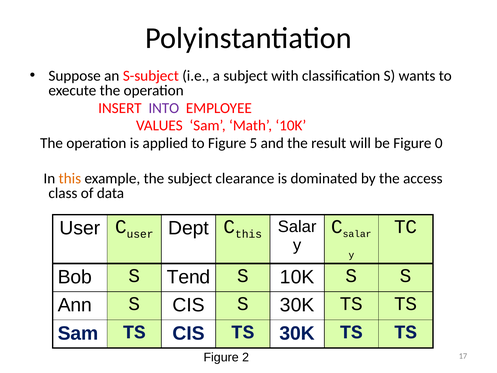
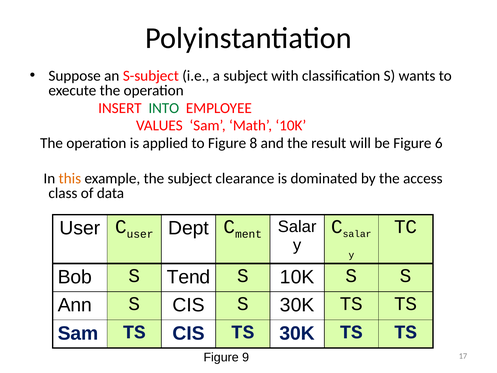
INTO colour: purple -> green (164, 108)
5: 5 -> 8 (253, 143)
0: 0 -> 6 (439, 143)
this: this -> ment (249, 234)
2: 2 -> 9 (246, 357)
